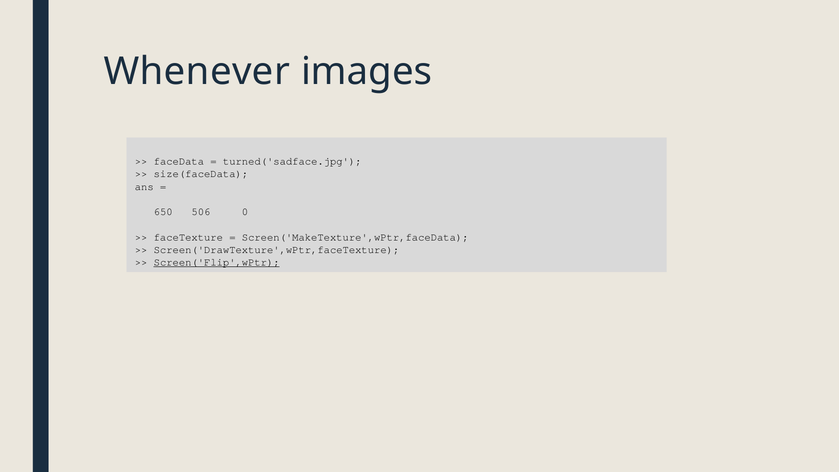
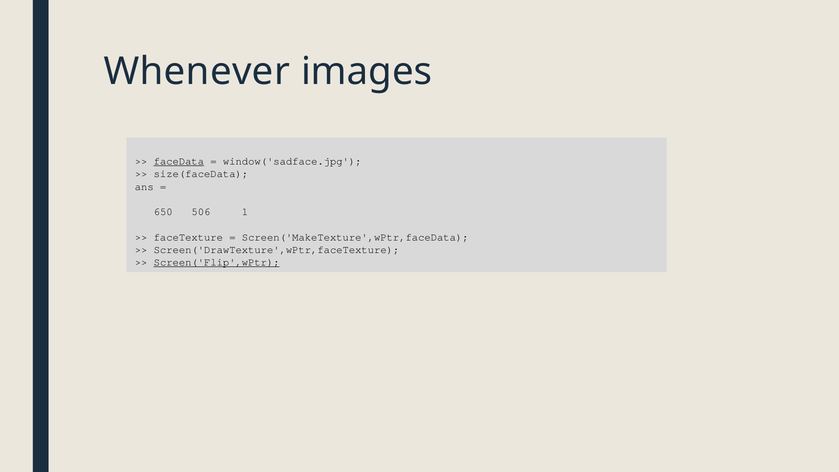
faceData underline: none -> present (179, 161)
turned('sadface.jpg: turned('sadface.jpg -> window('sadface.jpg (292, 161)
0: 0 -> 1 (245, 212)
